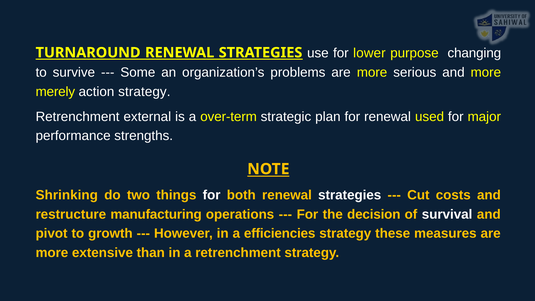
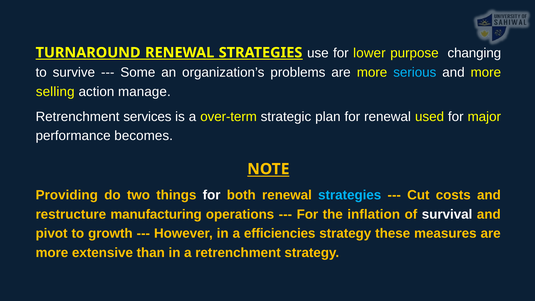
serious colour: white -> light blue (415, 72)
merely: merely -> selling (55, 92)
action strategy: strategy -> manage (144, 92)
external: external -> services (147, 117)
strengths: strengths -> becomes (144, 136)
Shrinking: Shrinking -> Providing (67, 195)
strategies colour: white -> light blue (350, 195)
decision: decision -> inflation (374, 214)
